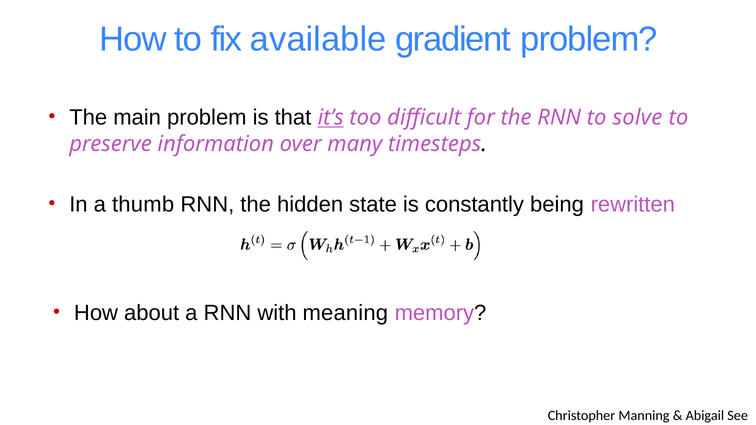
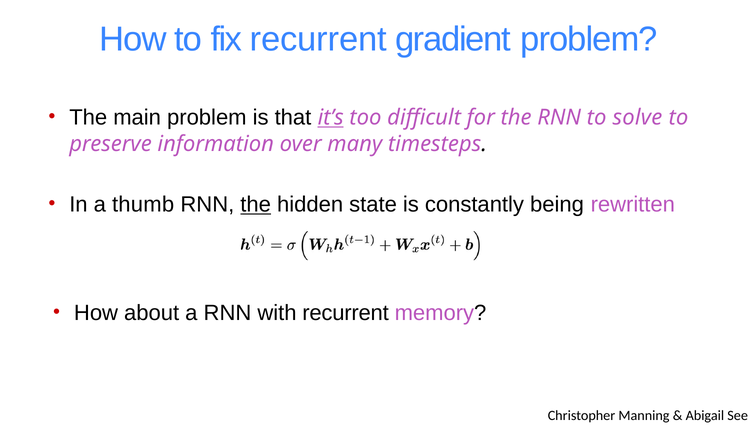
fix available: available -> recurrent (318, 40)
the underline: none -> present (256, 205)
with meaning: meaning -> recurrent (346, 313)
